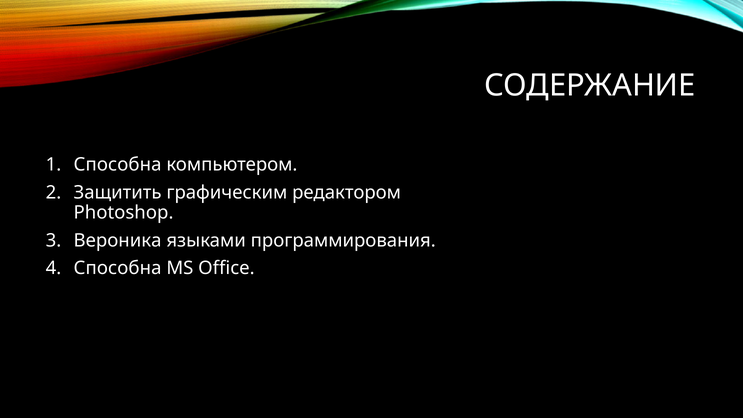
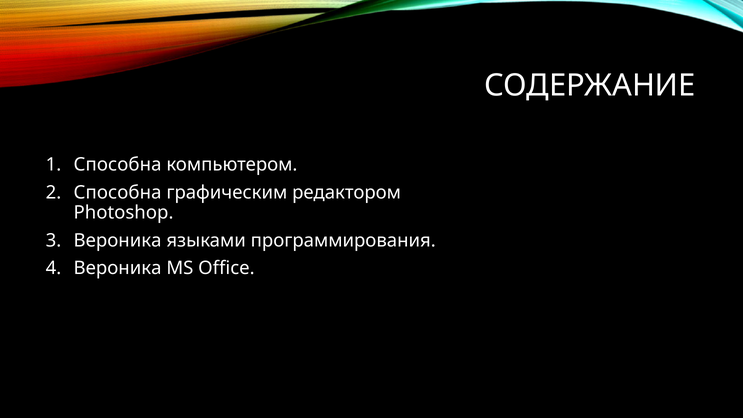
Защитить: Защитить -> Способна (118, 193)
Способна: Способна -> Вероника (118, 268)
